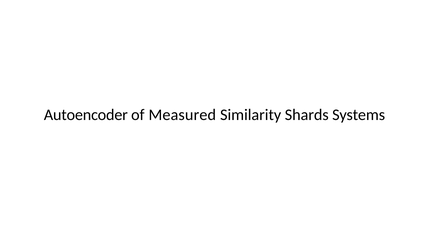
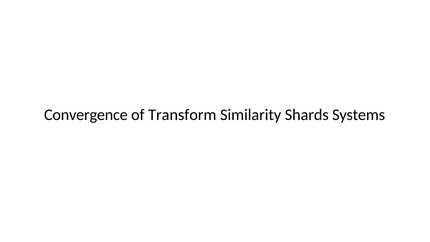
Autoencoder: Autoencoder -> Convergence (86, 115)
Measured: Measured -> Transform (182, 115)
